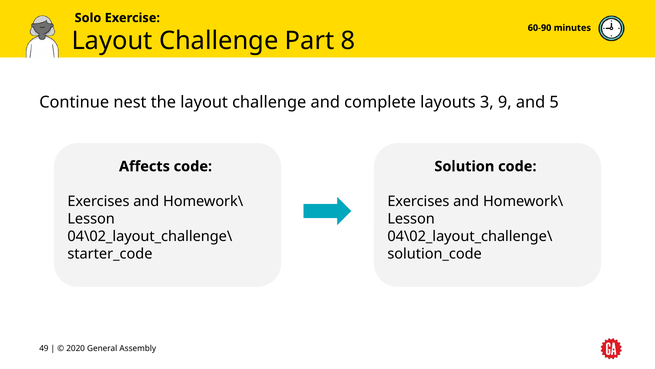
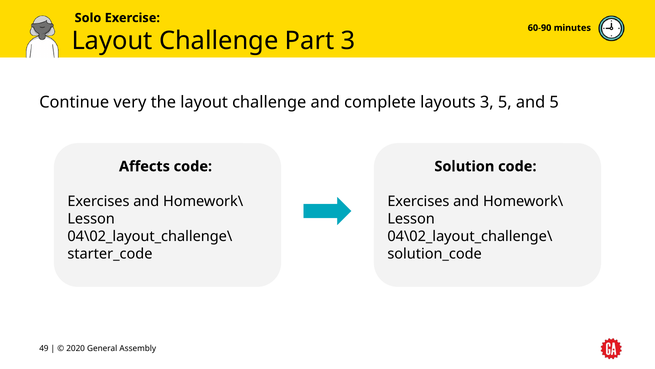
Part 8: 8 -> 3 (348, 41)
nest: nest -> very (130, 102)
3 9: 9 -> 5 (505, 102)
